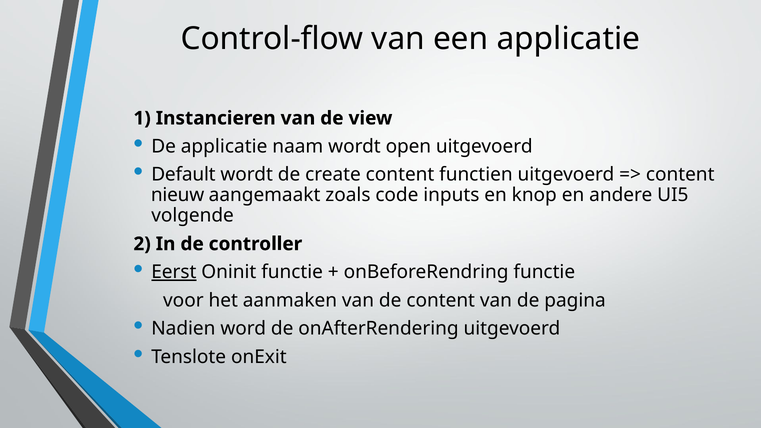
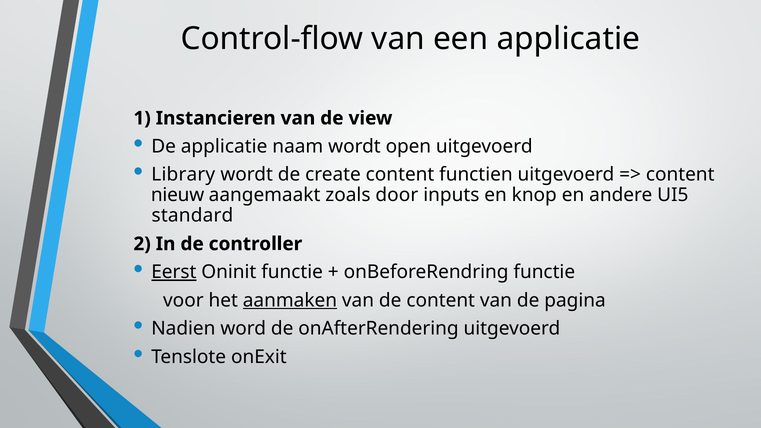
Default: Default -> Library (183, 175)
code: code -> door (397, 195)
volgende: volgende -> standard (192, 216)
aanmaken underline: none -> present (290, 300)
